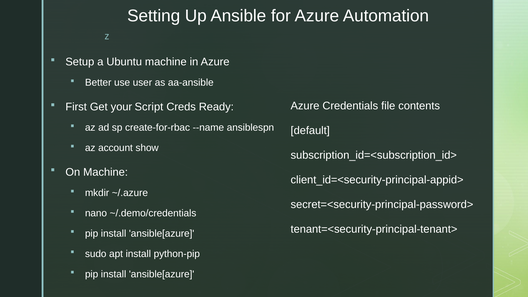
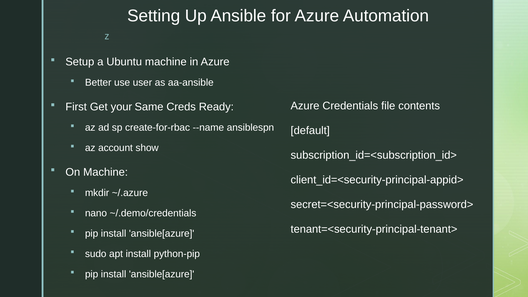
Script: Script -> Same (149, 107)
